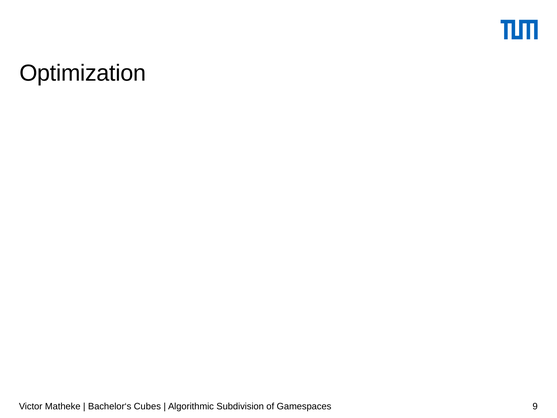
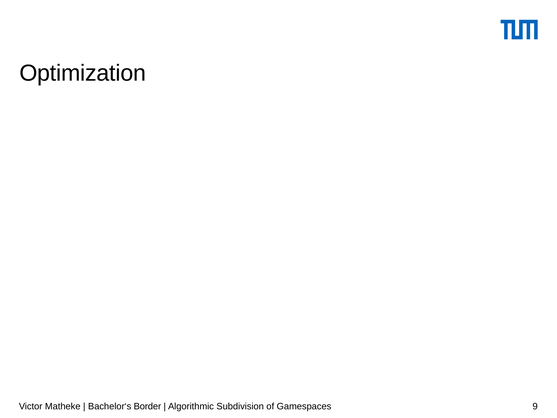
Cubes: Cubes -> Border (147, 406)
